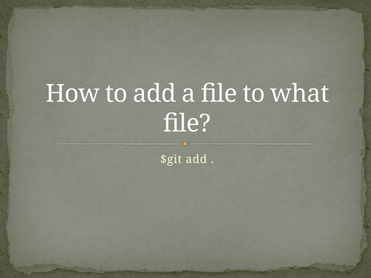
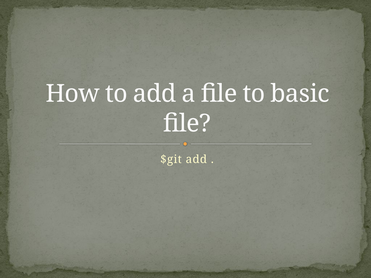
what: what -> basic (300, 94)
